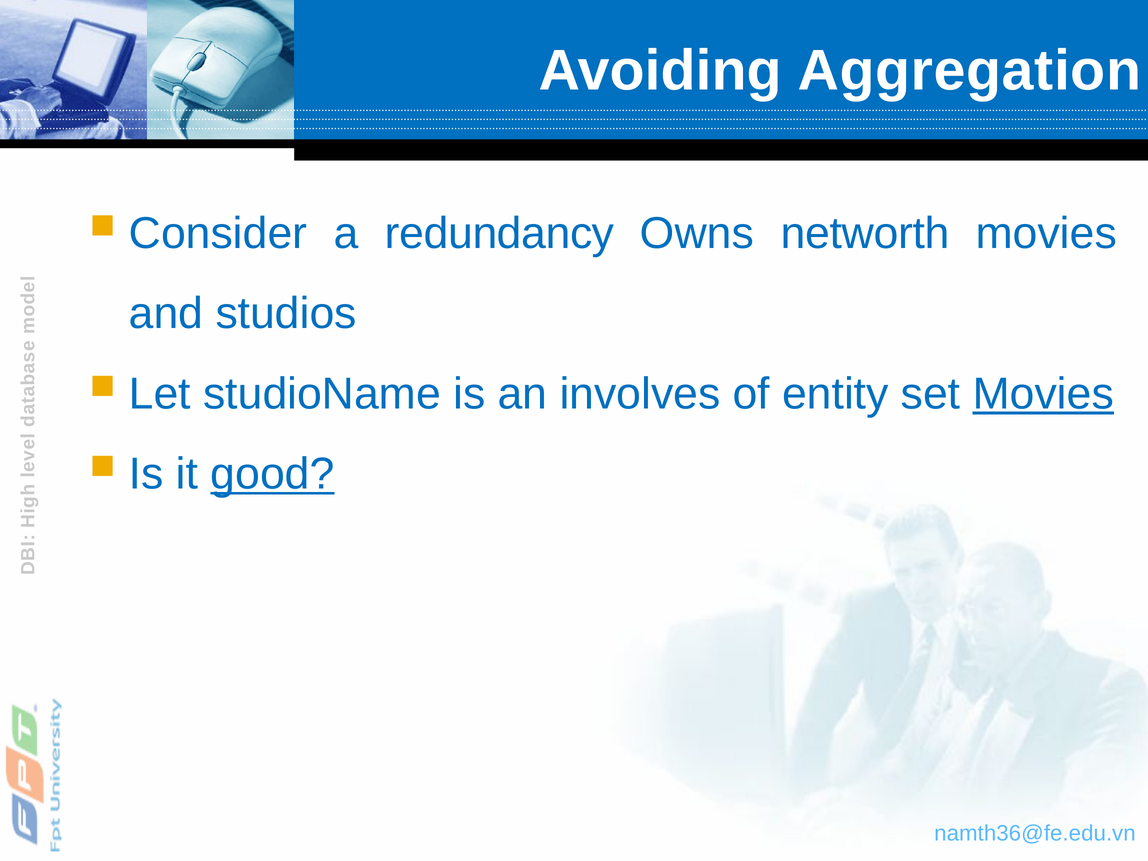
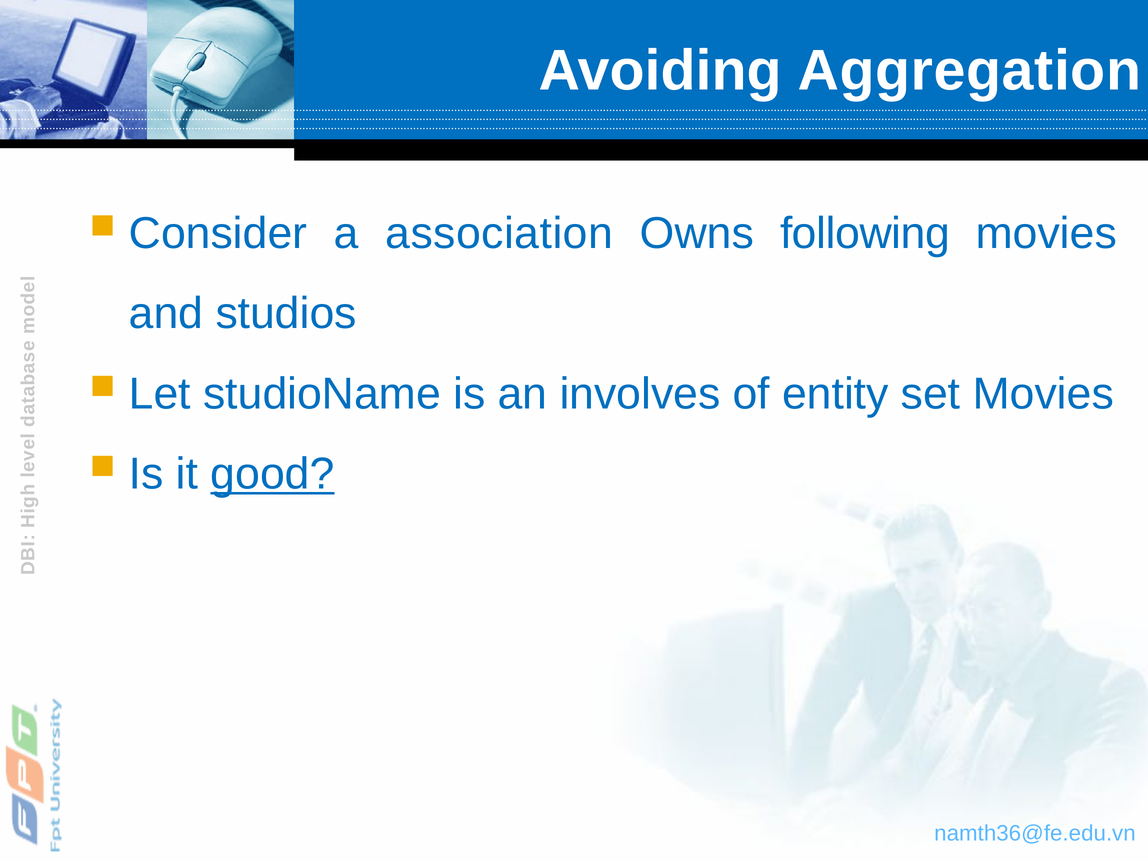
redundancy: redundancy -> association (499, 233)
networth: networth -> following (865, 233)
Movies underline: present -> none (1043, 394)
